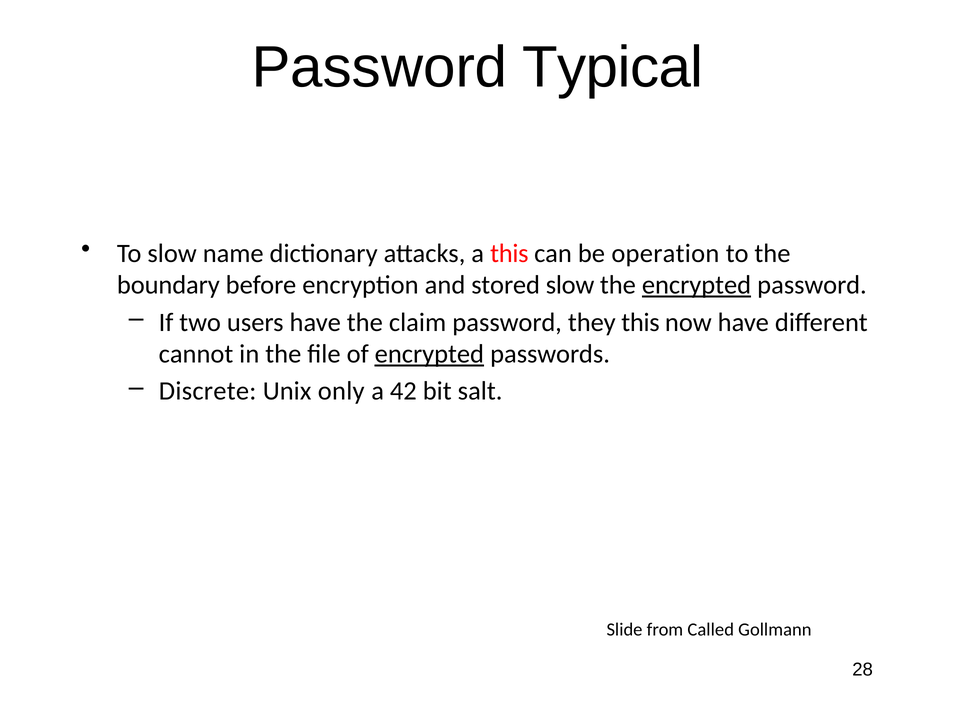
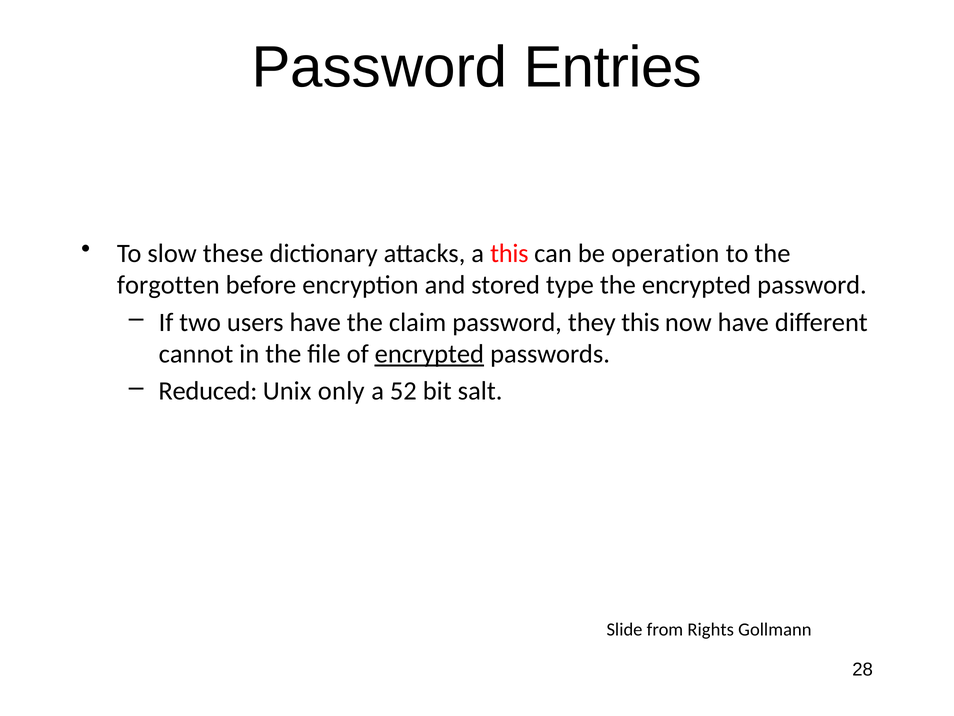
Typical: Typical -> Entries (613, 68)
name: name -> these (233, 253)
boundary: boundary -> forgotten (168, 285)
stored slow: slow -> type (570, 285)
encrypted underline: present -> none (697, 285)
Discrete: Discrete -> Reduced (208, 391)
42: 42 -> 52 (403, 391)
Called: Called -> Rights (711, 629)
